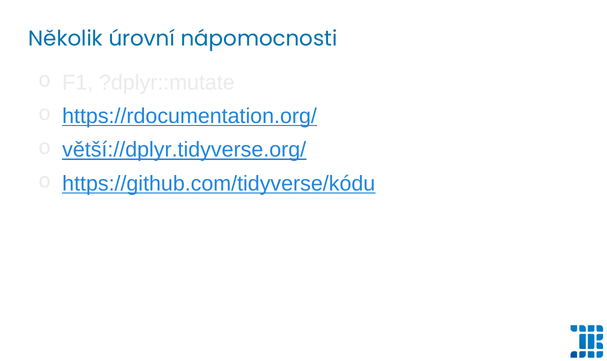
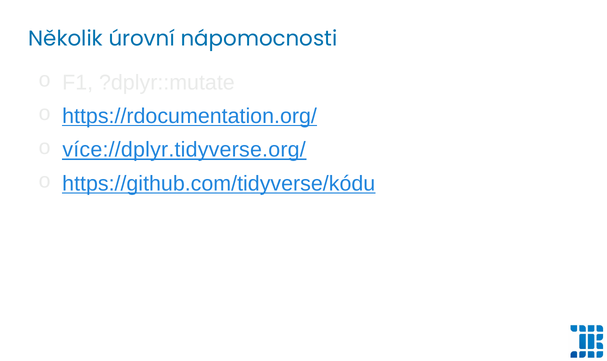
větší://dplyr.tidyverse.org/: větší://dplyr.tidyverse.org/ -> více://dplyr.tidyverse.org/ (184, 150)
